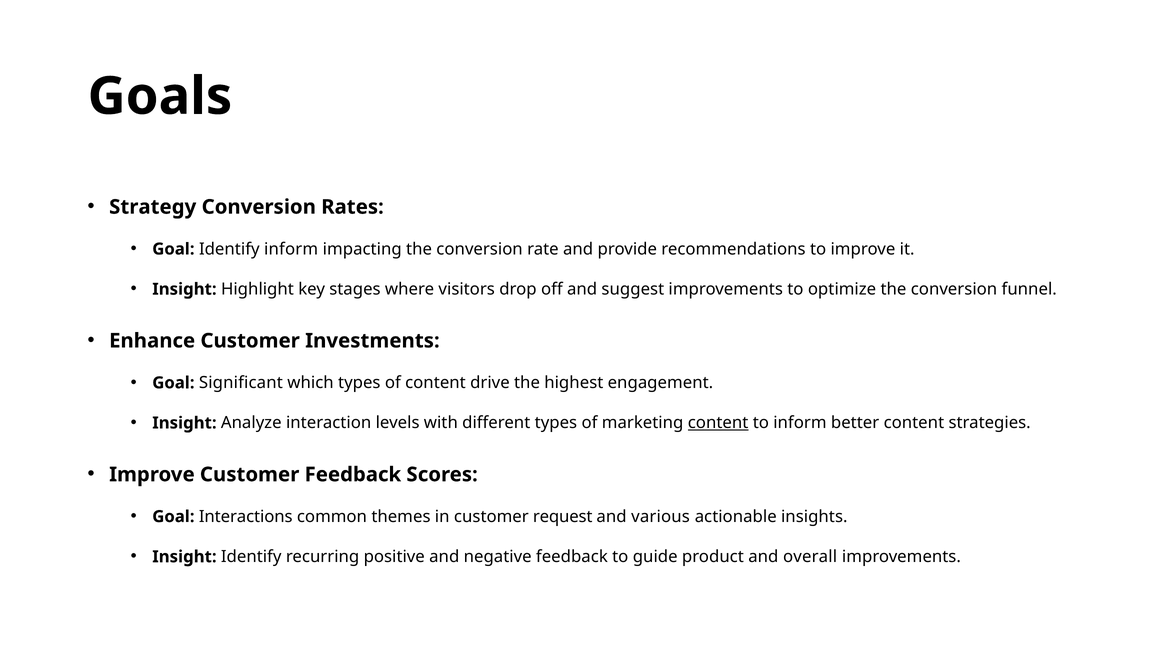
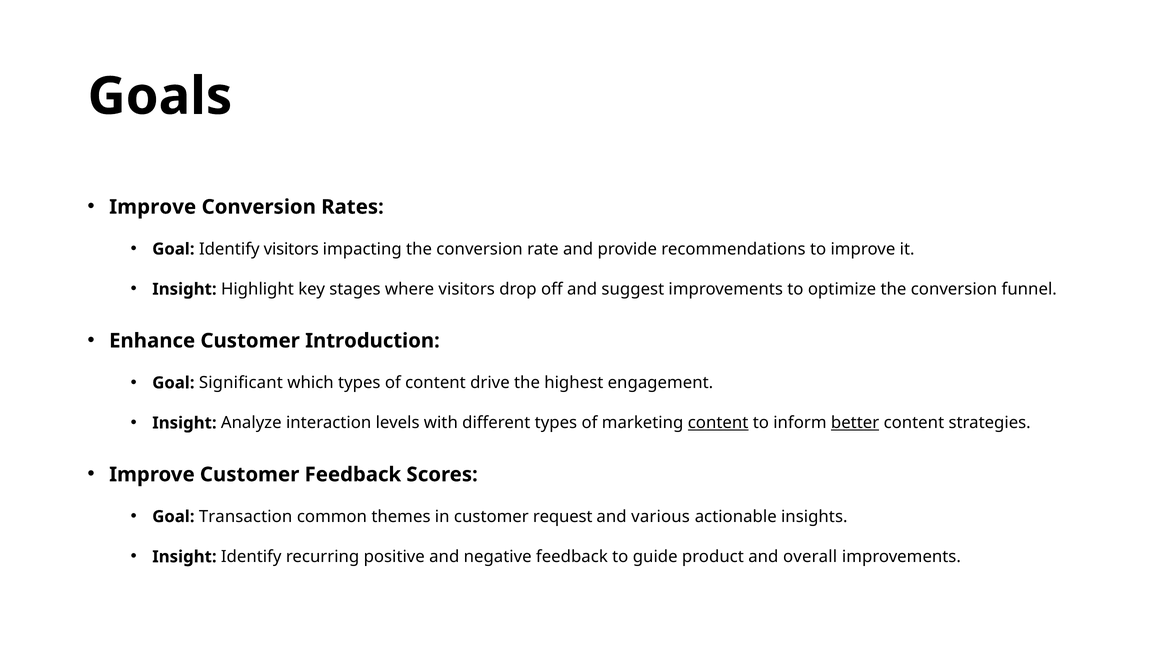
Strategy: Strategy -> Improve (153, 207)
Identify inform: inform -> visitors (291, 249)
Investments: Investments -> Introduction (372, 341)
better underline: none -> present (855, 423)
Interactions: Interactions -> Transaction (246, 517)
